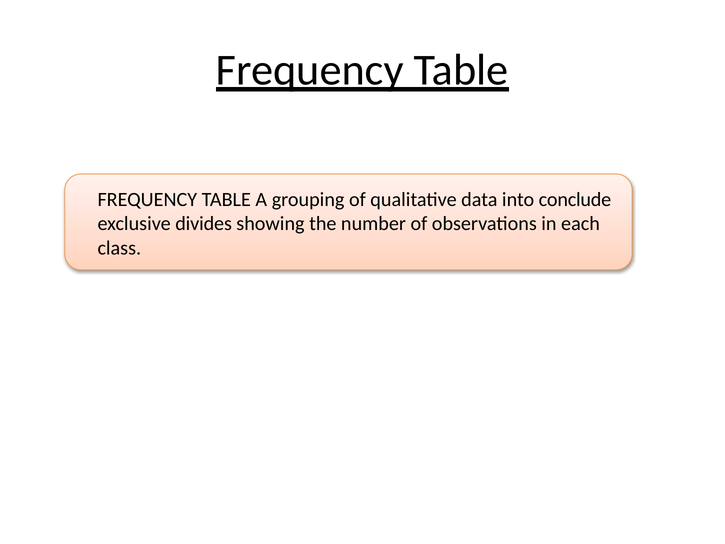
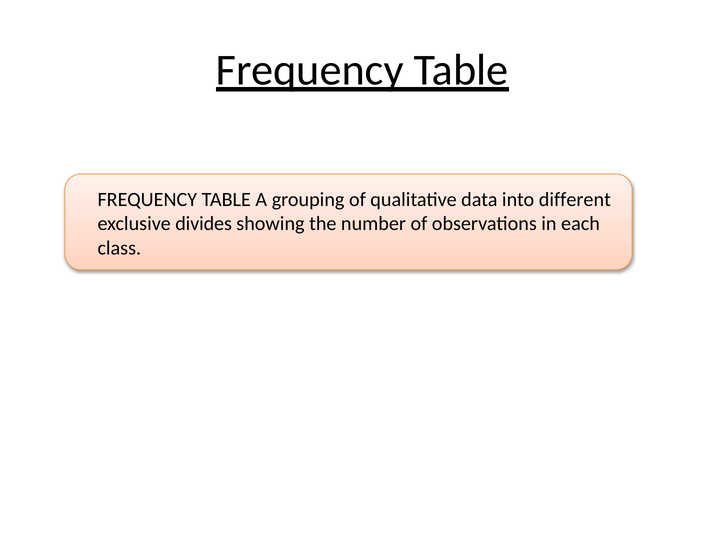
conclude: conclude -> different (575, 199)
